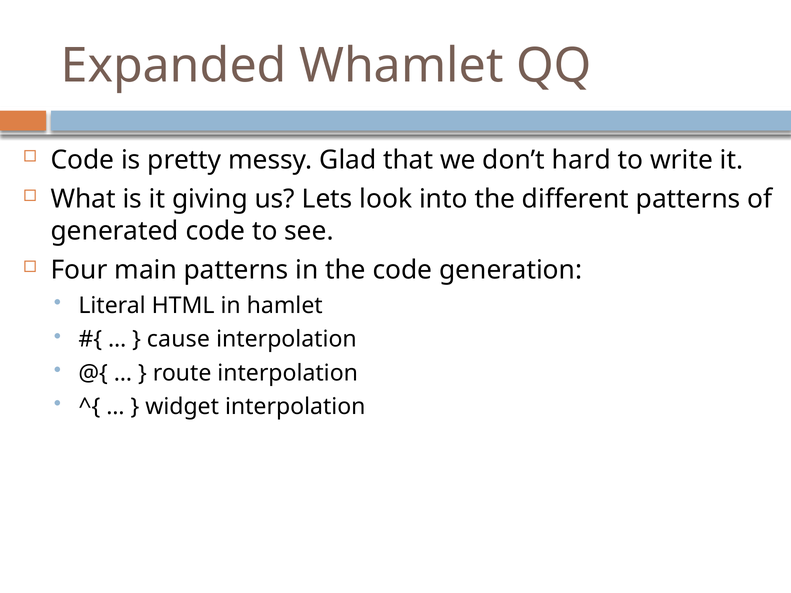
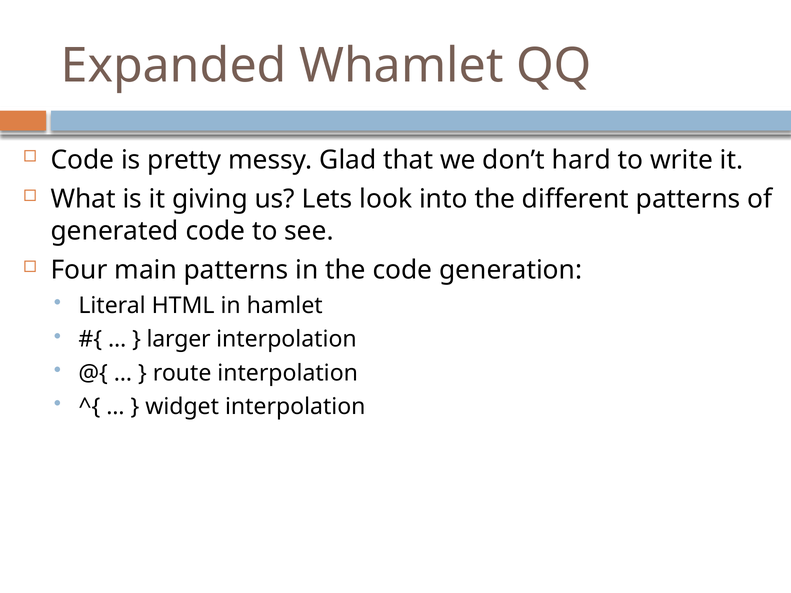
cause: cause -> larger (179, 339)
